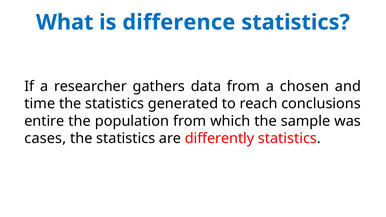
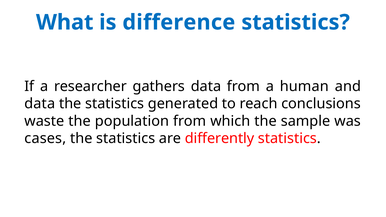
chosen: chosen -> human (304, 86)
time: time -> data (40, 104)
entire: entire -> waste (44, 121)
